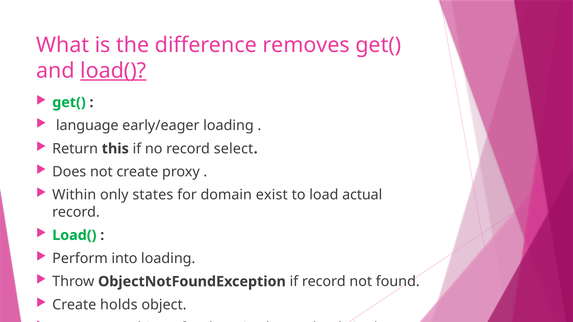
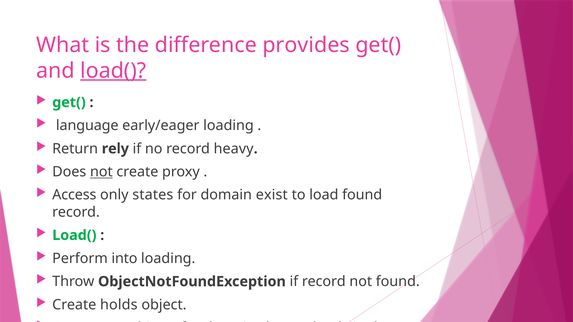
removes: removes -> provides (306, 45)
this: this -> rely (115, 149)
select: select -> heavy (234, 149)
not underline: none -> present (101, 172)
Within: Within -> Access (74, 195)
load actual: actual -> found (362, 195)
